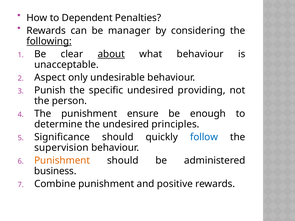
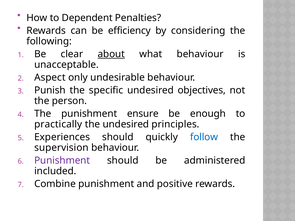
manager: manager -> efficiency (129, 31)
following underline: present -> none (49, 41)
providing: providing -> objectives (202, 90)
determine: determine -> practically (58, 124)
Significance: Significance -> Experiences (62, 137)
Punishment colour: orange -> purple (62, 161)
business: business -> included (55, 171)
